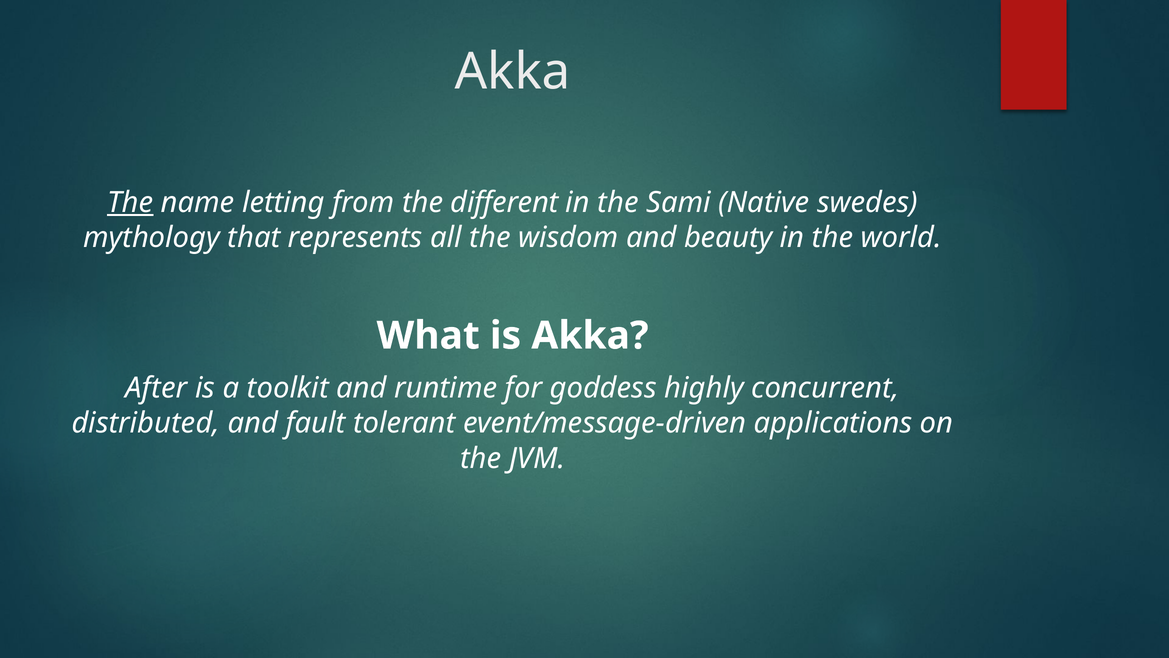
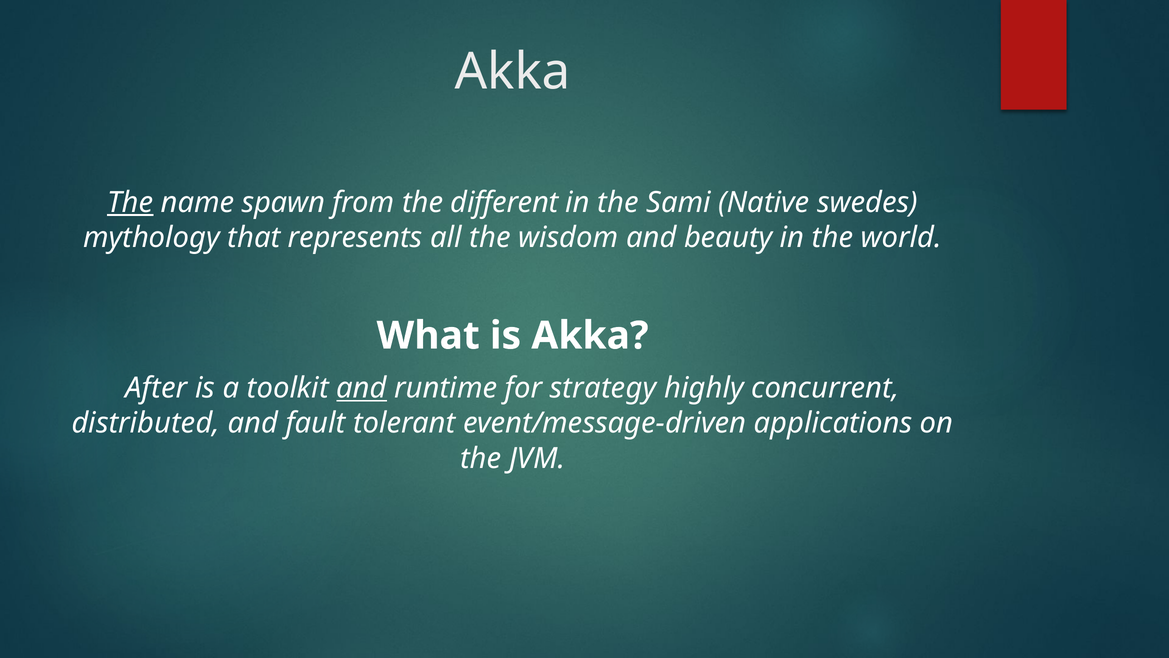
letting: letting -> spawn (283, 202)
and underline: none -> present (362, 388)
goddess: goddess -> strategy (603, 388)
